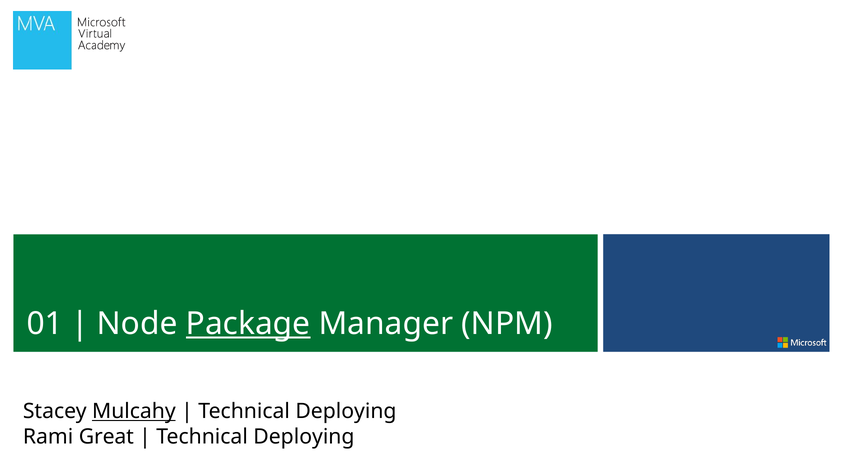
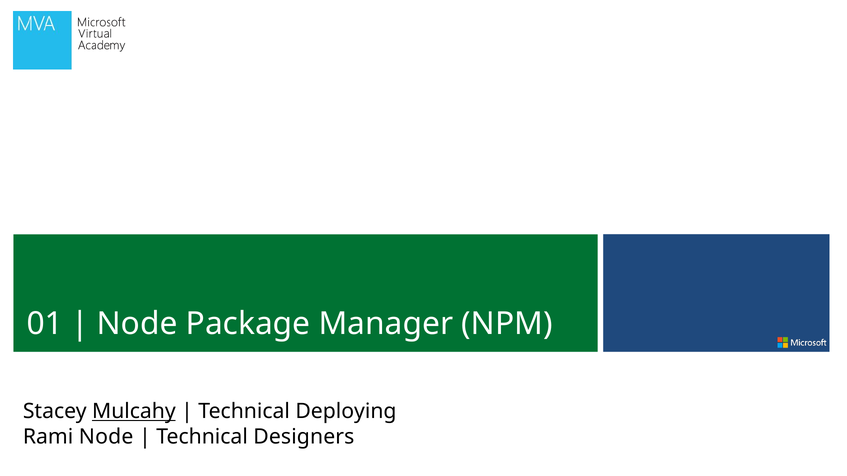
Package underline: present -> none (248, 324)
Rami Great: Great -> Node (106, 437)
Deploying: Deploying -> Designers (304, 437)
